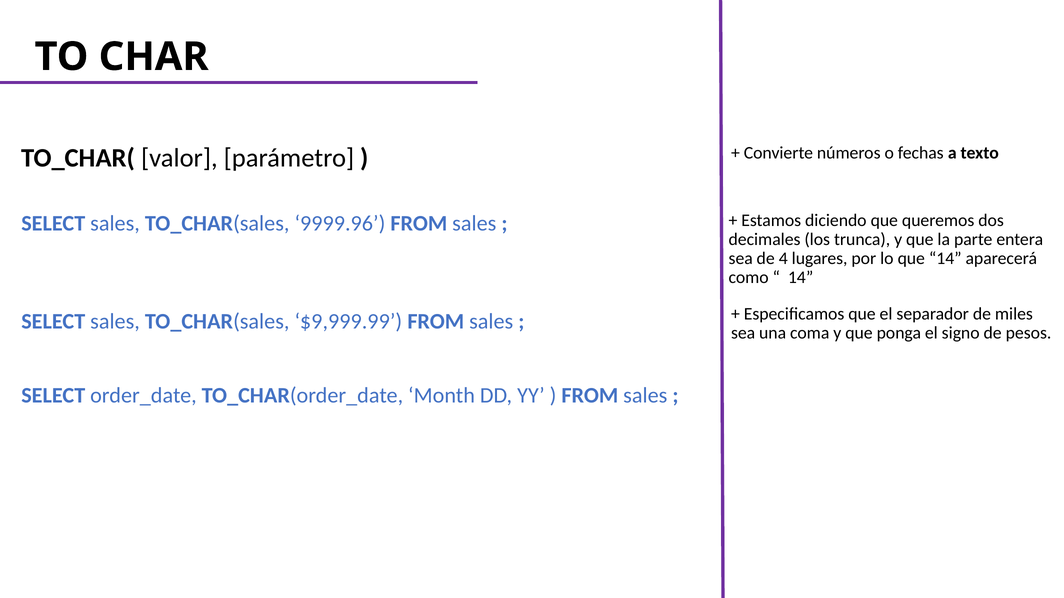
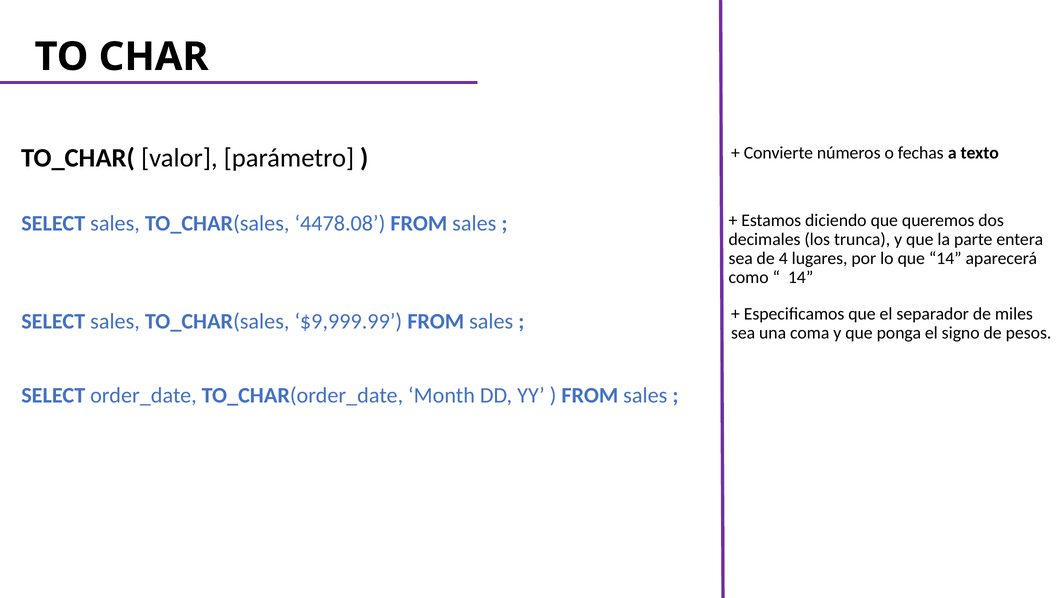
9999.96: 9999.96 -> 4478.08 (340, 224)
